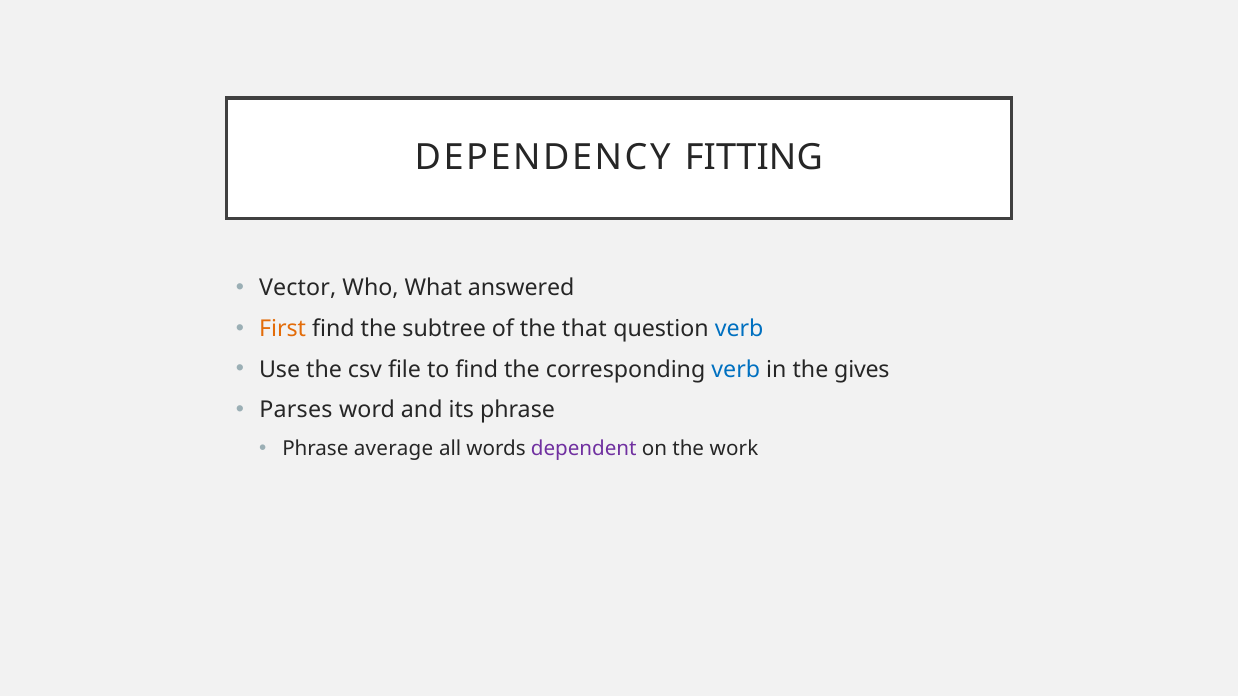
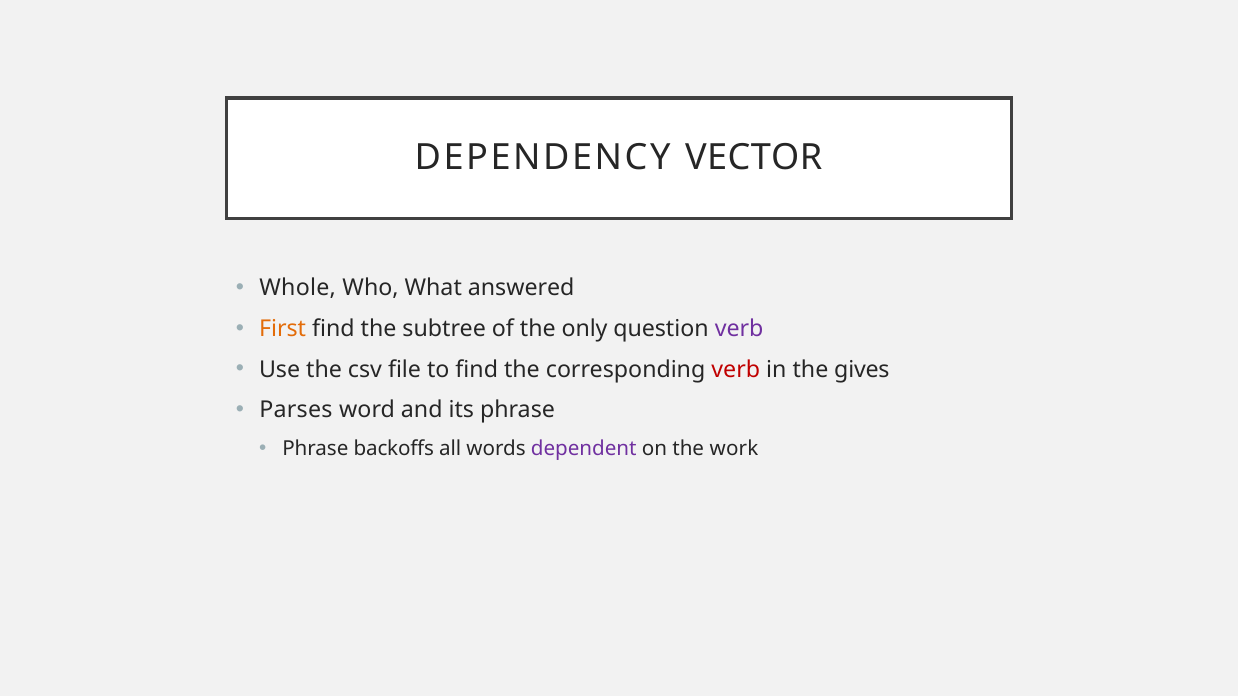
FITTING: FITTING -> VECTOR (754, 158)
Vector: Vector -> Whole (298, 288)
that: that -> only (585, 329)
verb colour: blue -> purple (739, 329)
verb colour: blue -> red (736, 370)
average: average -> backoffs (394, 449)
